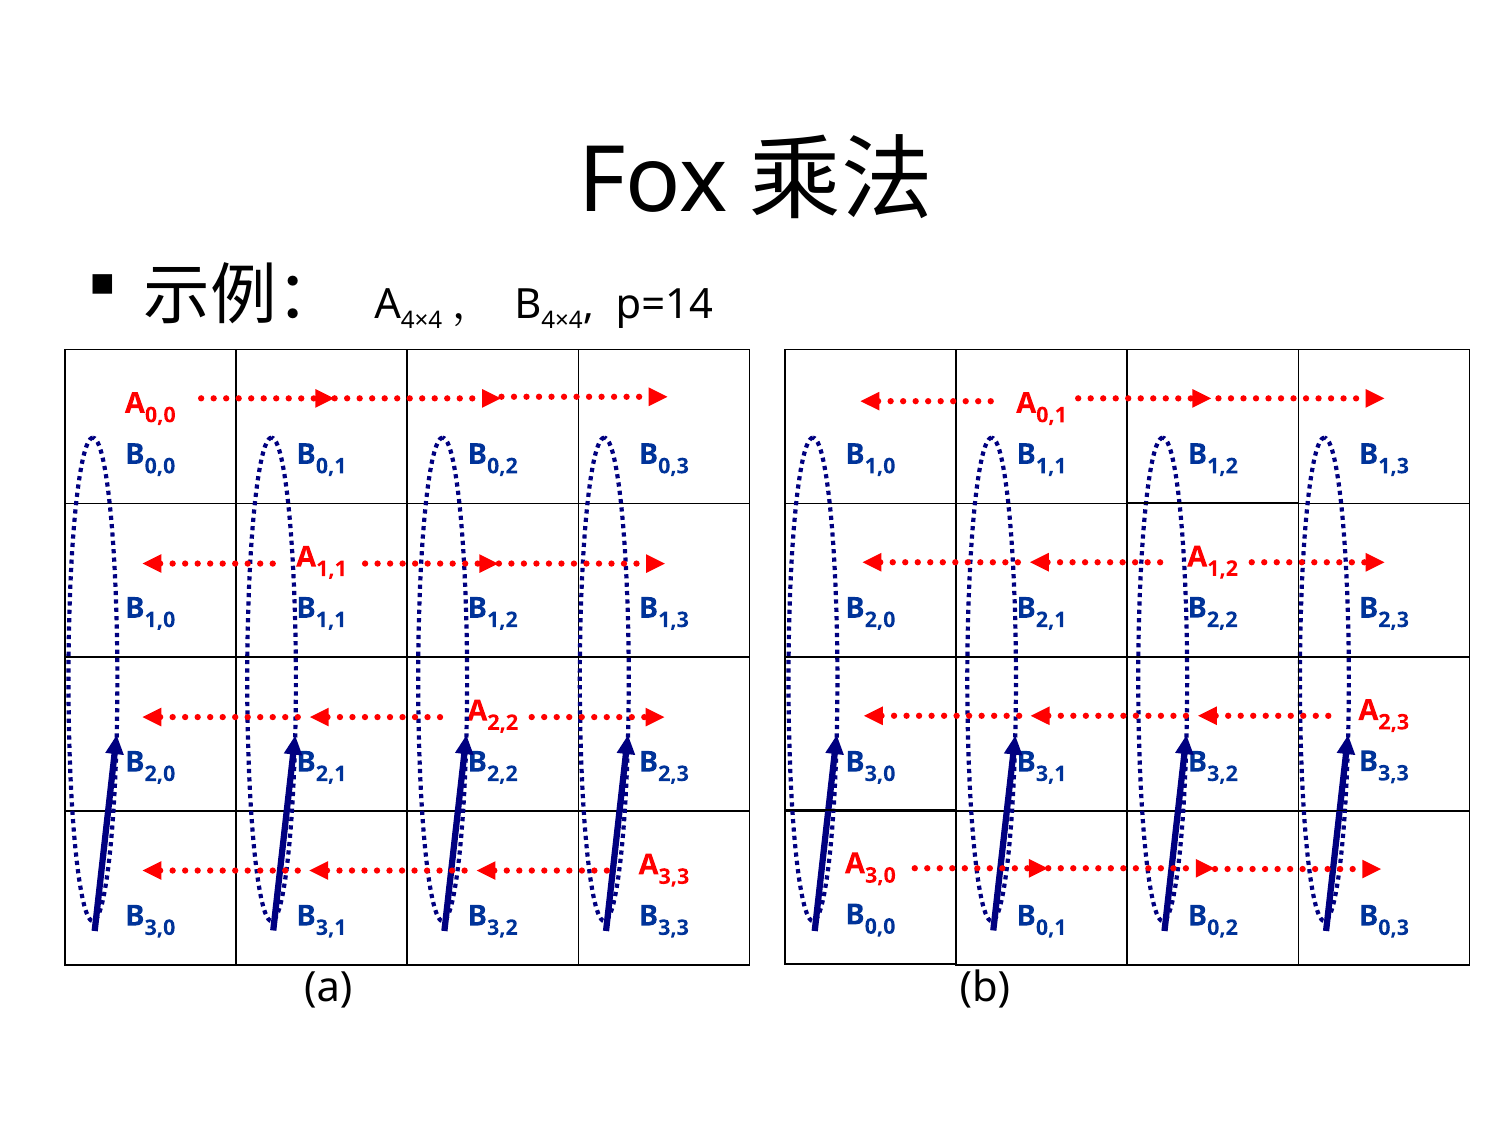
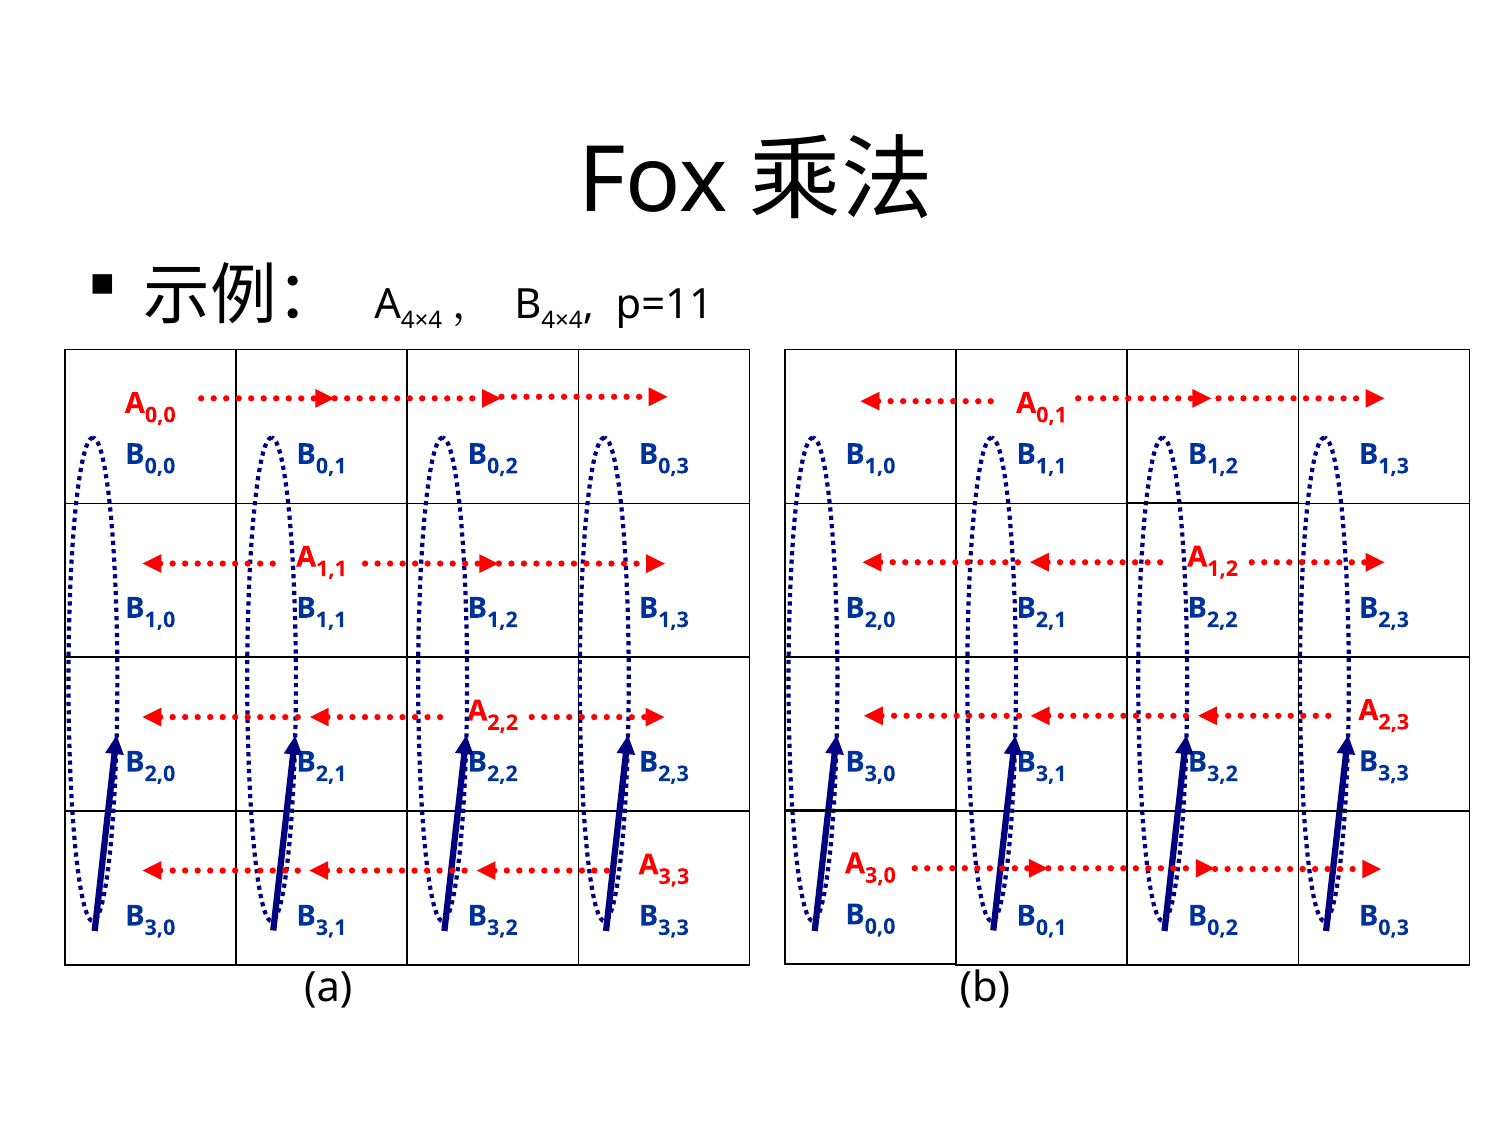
p=14: p=14 -> p=11 (664, 305)
